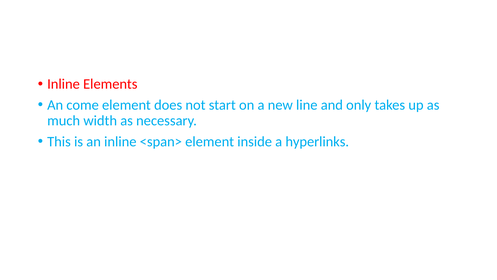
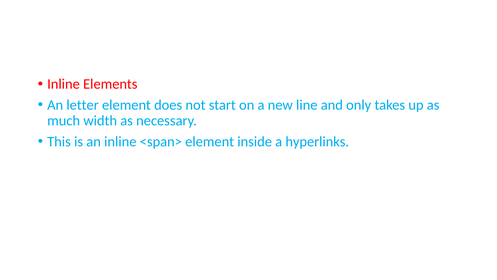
come: come -> letter (83, 105)
